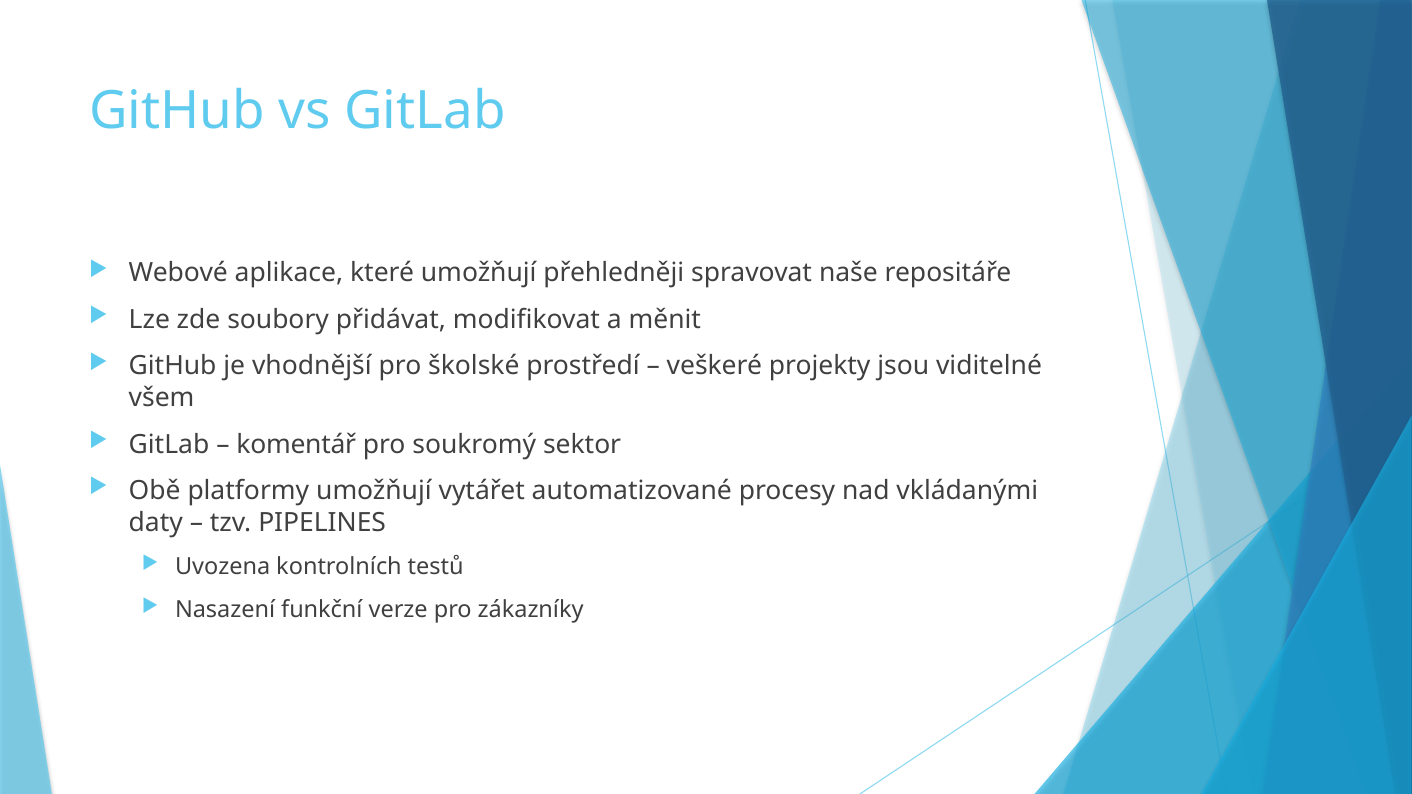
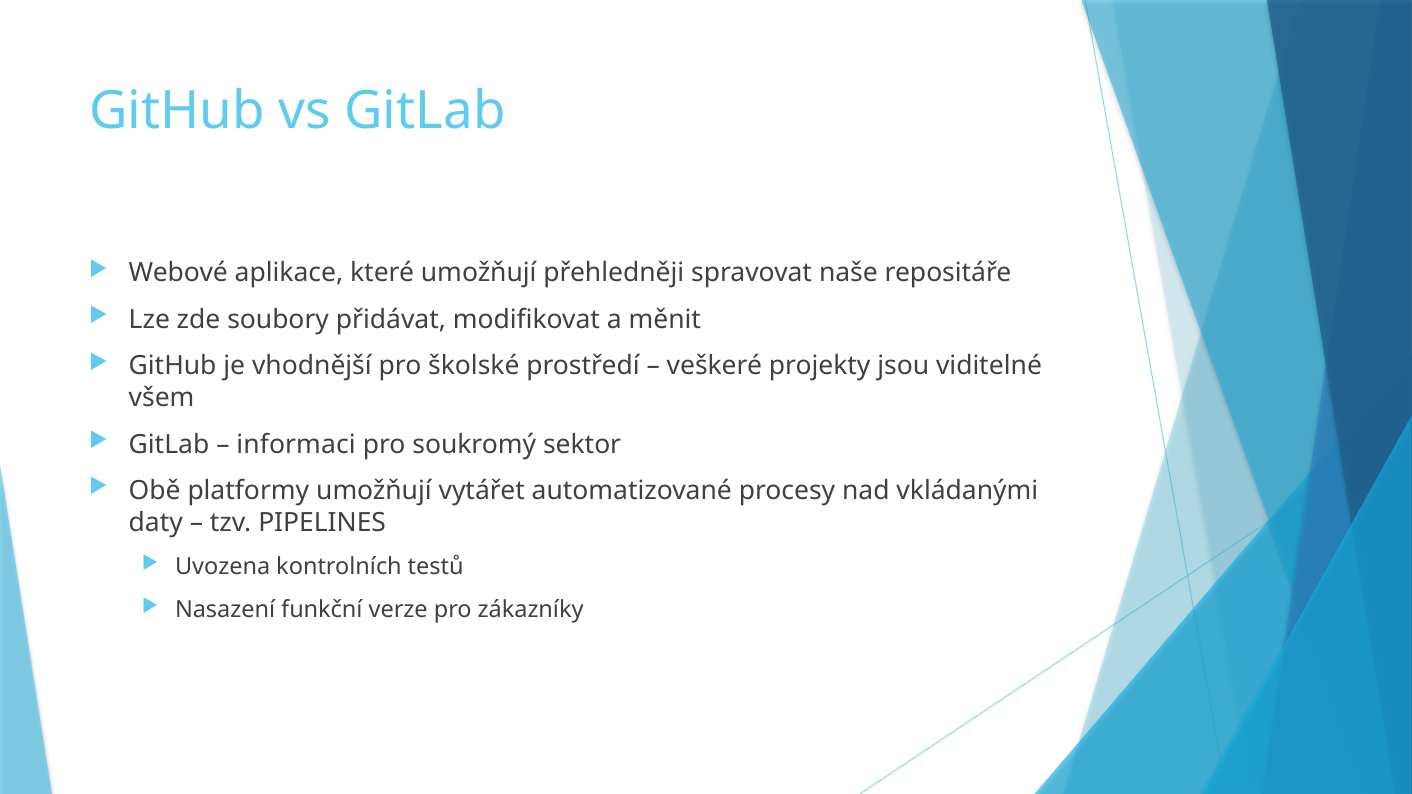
komentář: komentář -> informaci (296, 445)
